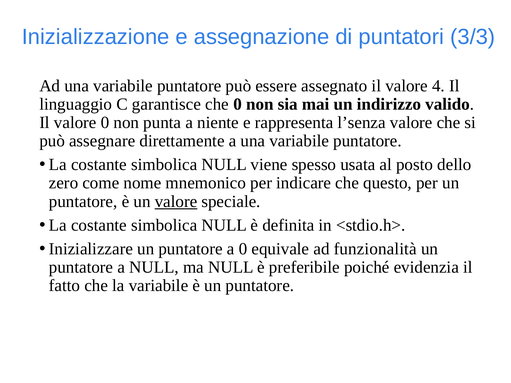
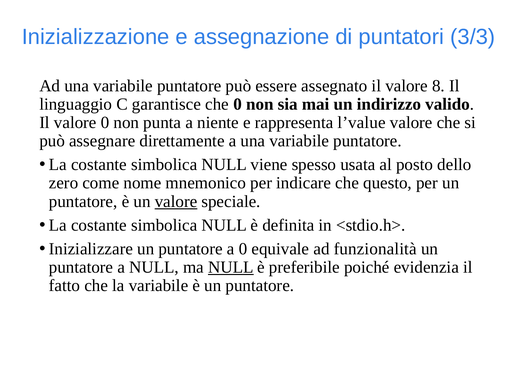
4: 4 -> 8 (439, 86)
l’senza: l’senza -> l’value (362, 123)
NULL underline: none -> present (231, 267)
